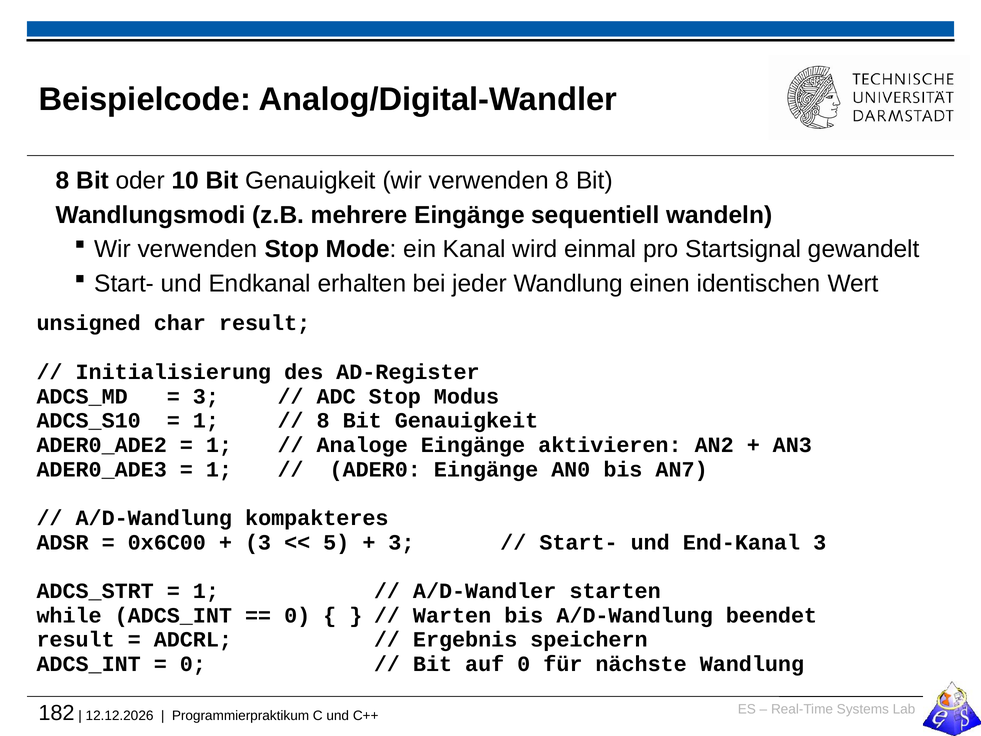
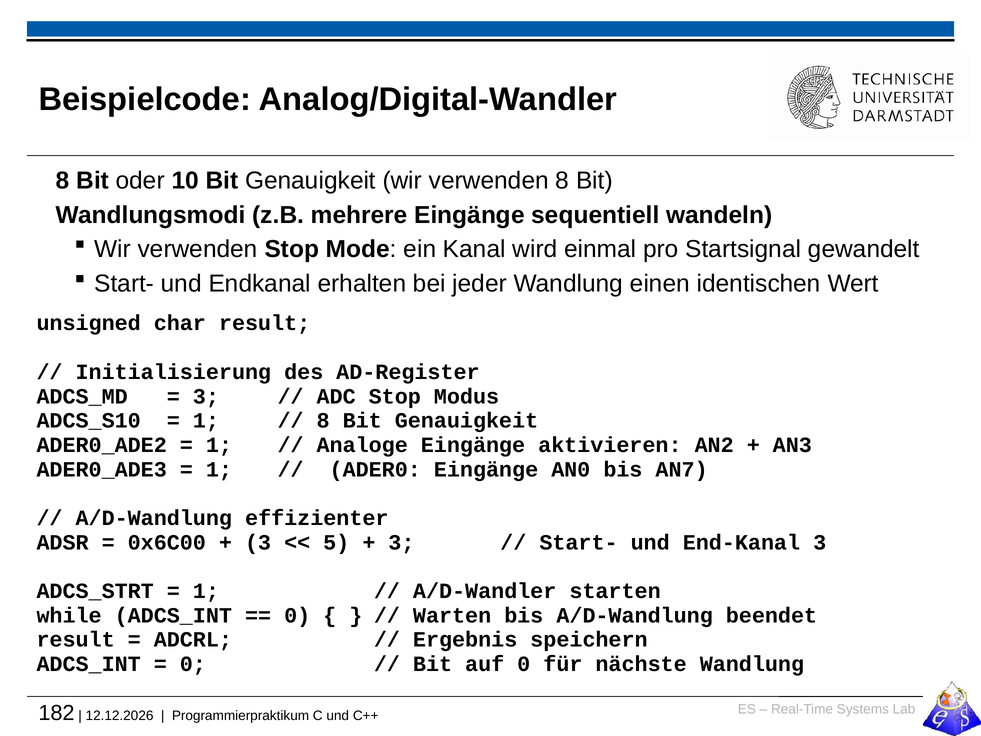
kompakteres: kompakteres -> effizienter (317, 518)
